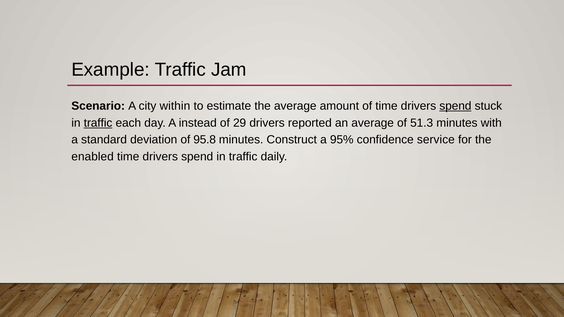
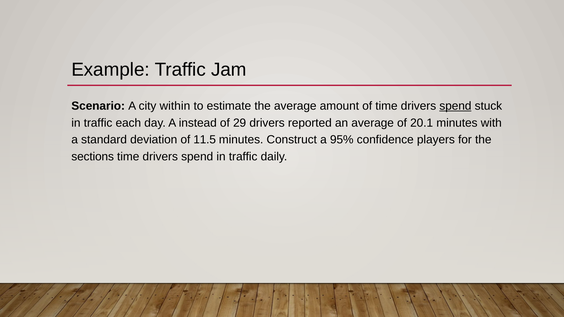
traffic underline: present -> none (98, 123)
51.3: 51.3 -> 20.1 (422, 123)
95.8: 95.8 -> 11.5 (205, 140)
service: service -> players (436, 140)
enabled: enabled -> sections (93, 157)
